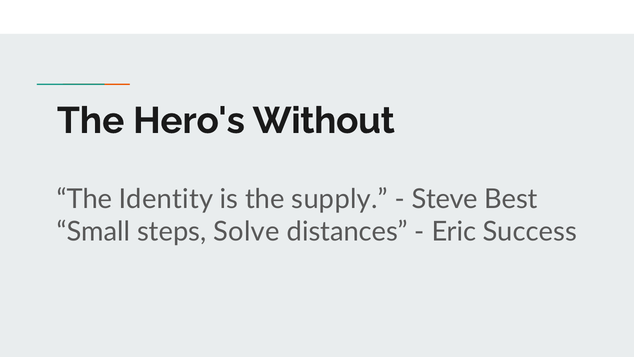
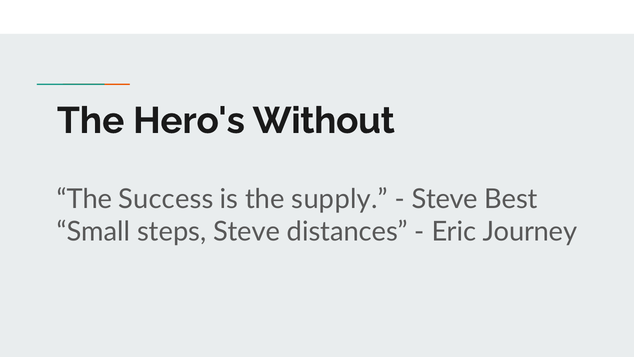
Identity: Identity -> Success (166, 199)
steps Solve: Solve -> Steve (247, 232)
Success: Success -> Journey (530, 232)
